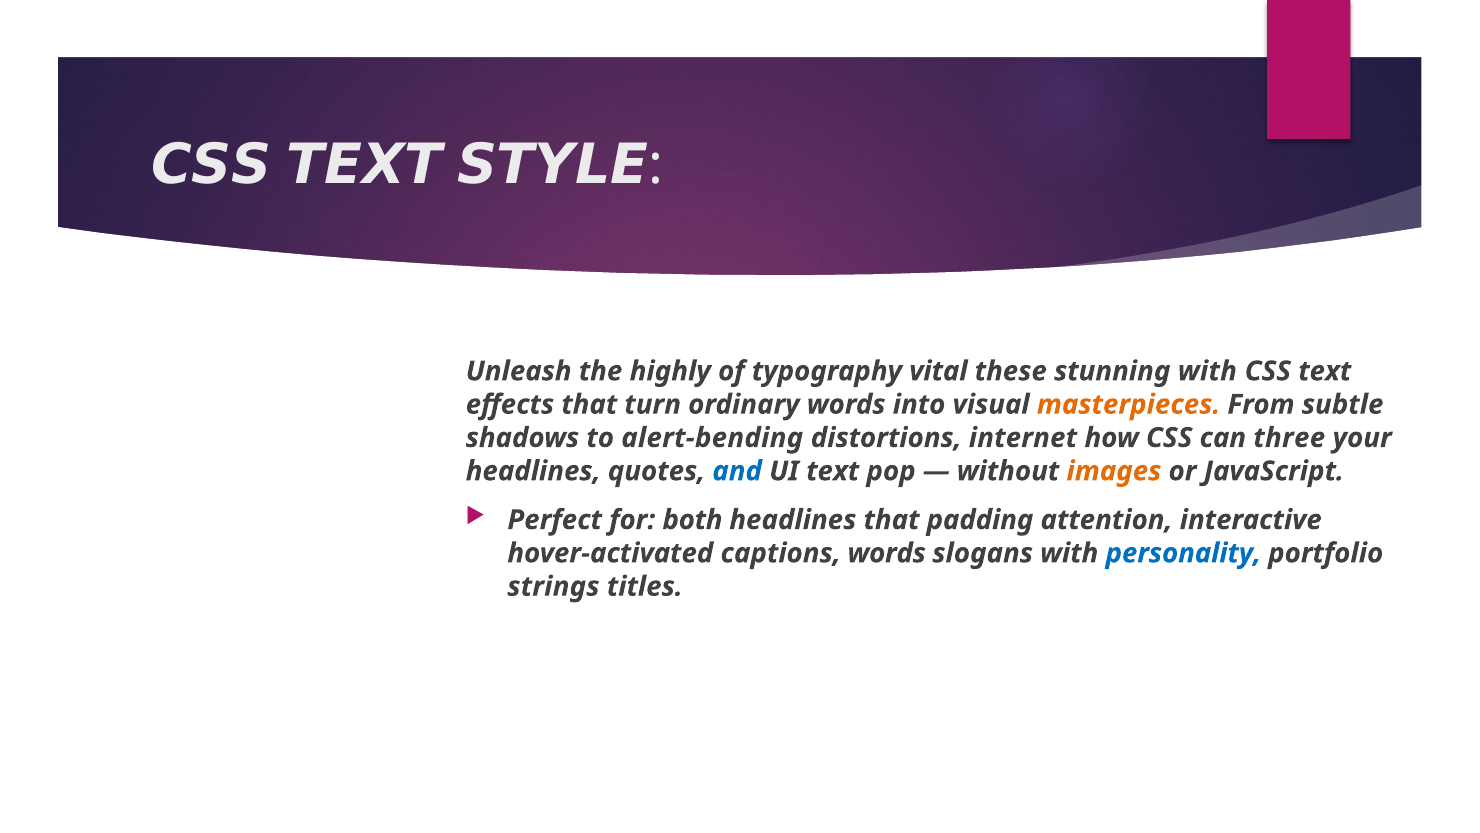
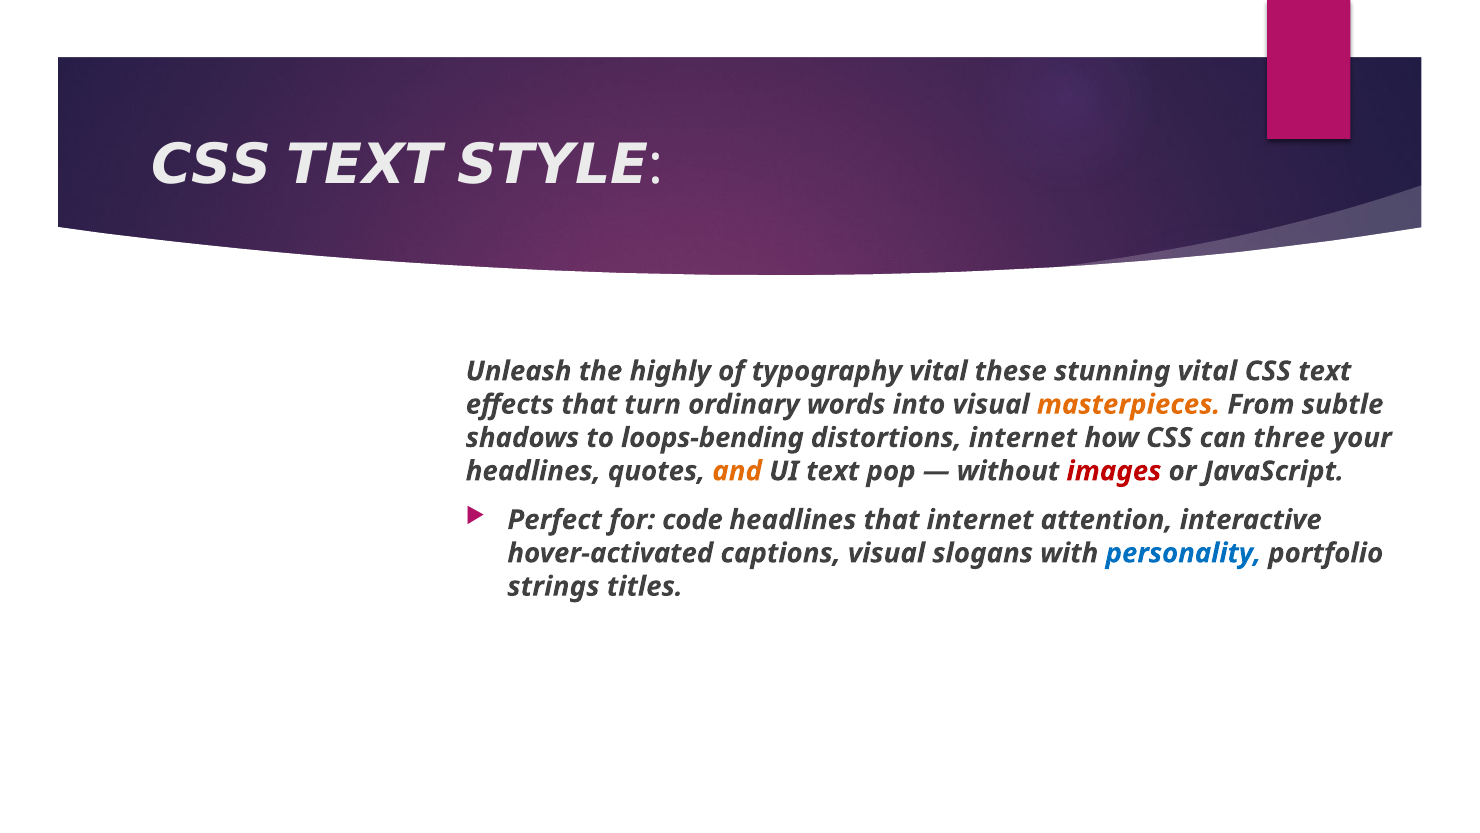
stunning with: with -> vital (1207, 371)
alert-bending: alert-bending -> loops-bending (712, 438)
and colour: blue -> orange (737, 471)
images colour: orange -> red (1114, 471)
both: both -> code (692, 520)
that padding: padding -> internet (980, 520)
captions words: words -> visual (887, 553)
